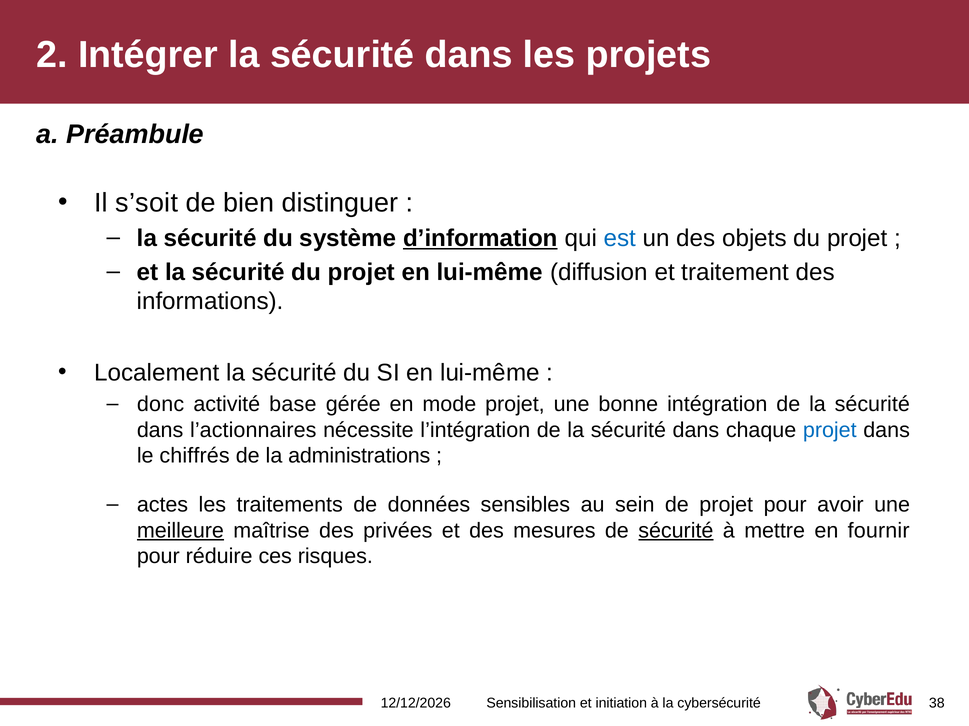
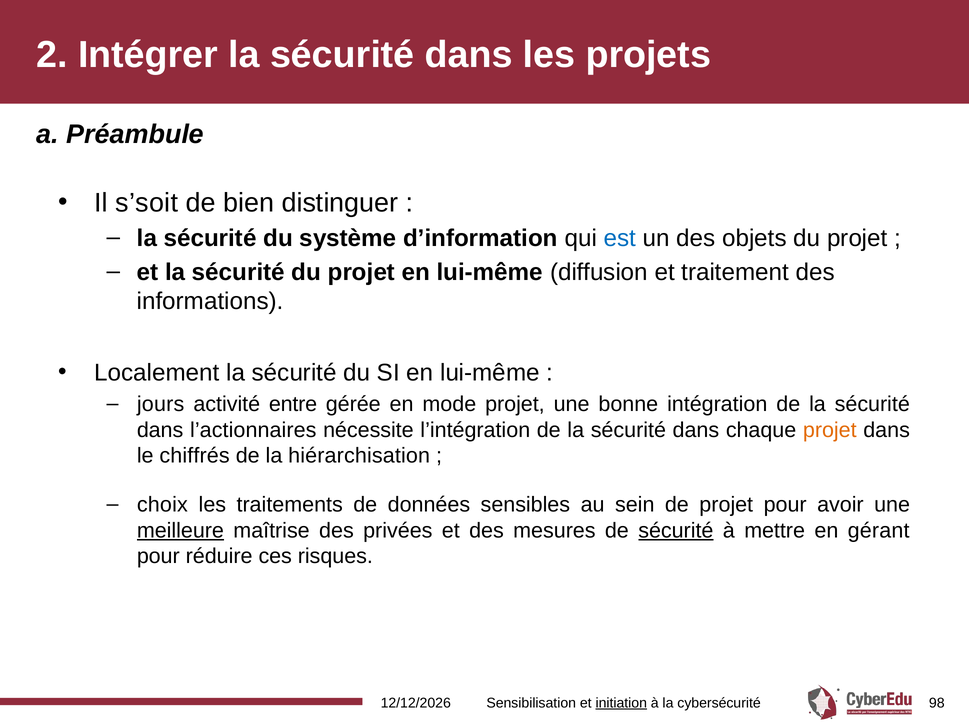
d’information underline: present -> none (480, 238)
donc: donc -> jours (161, 405)
base: base -> entre (293, 405)
projet colour: blue -> orange (830, 430)
administrations: administrations -> hiérarchisation (359, 456)
actes: actes -> choix (162, 505)
fournir: fournir -> gérant (879, 531)
initiation underline: none -> present (621, 704)
38: 38 -> 98 (937, 704)
